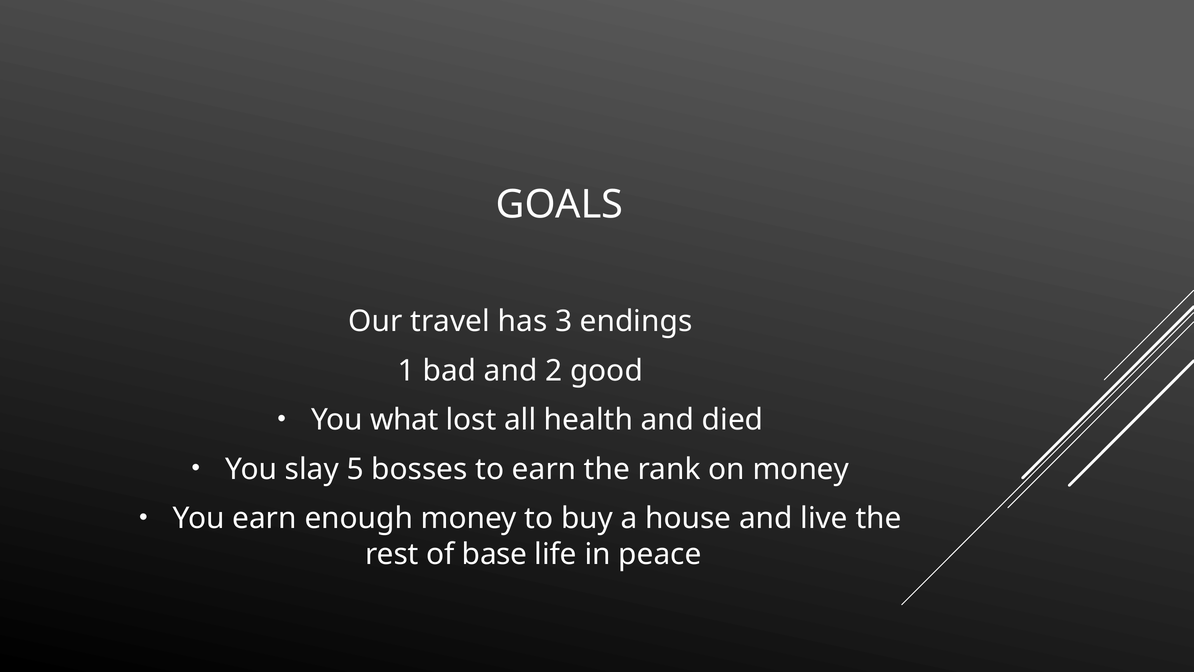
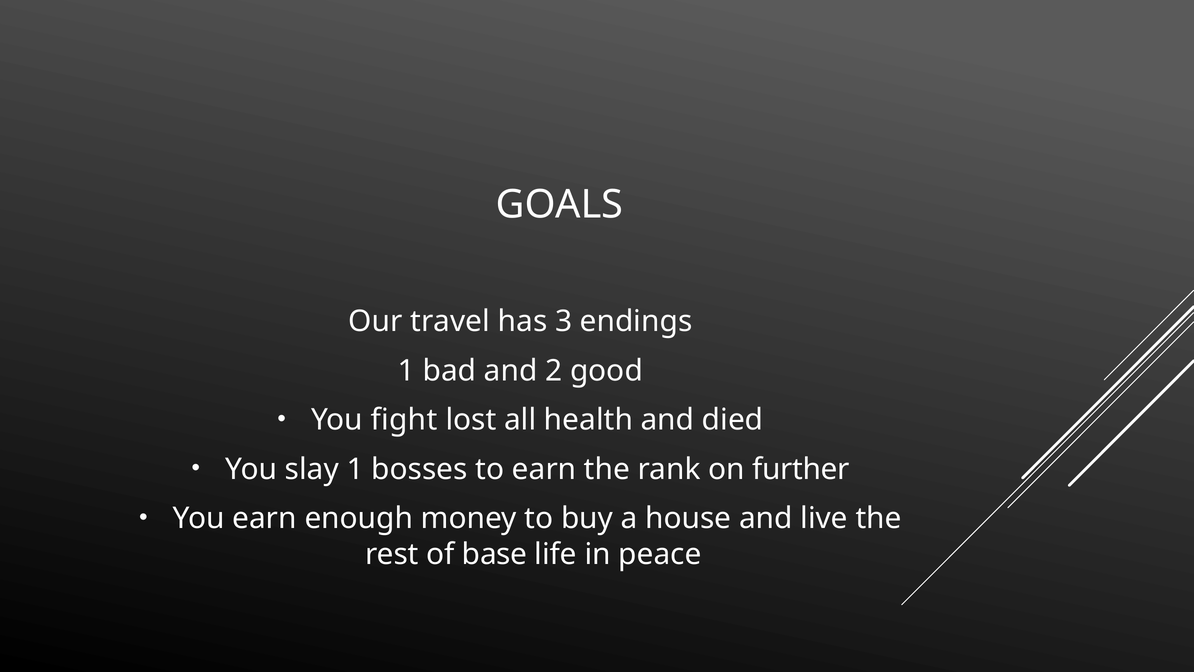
what: what -> fight (404, 420)
slay 5: 5 -> 1 (355, 469)
on money: money -> further (801, 469)
